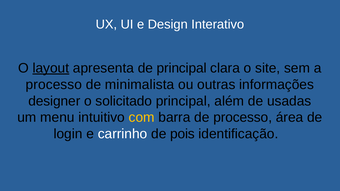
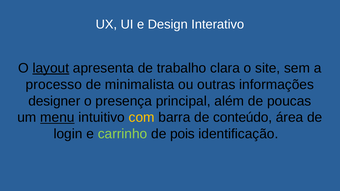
de principal: principal -> trabalho (182, 68)
solicitado: solicitado -> presença (124, 101)
usadas: usadas -> poucas (289, 101)
menu underline: none -> present (57, 118)
de processo: processo -> conteúdo (243, 118)
carrinho colour: white -> light green (123, 134)
